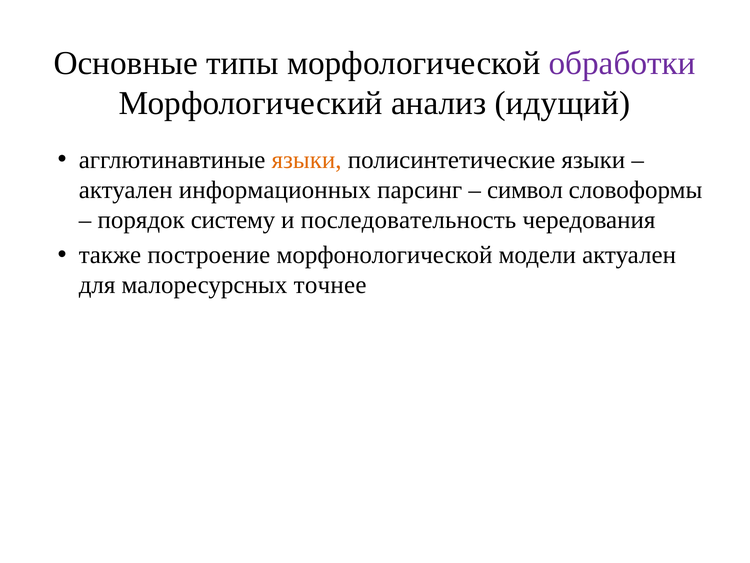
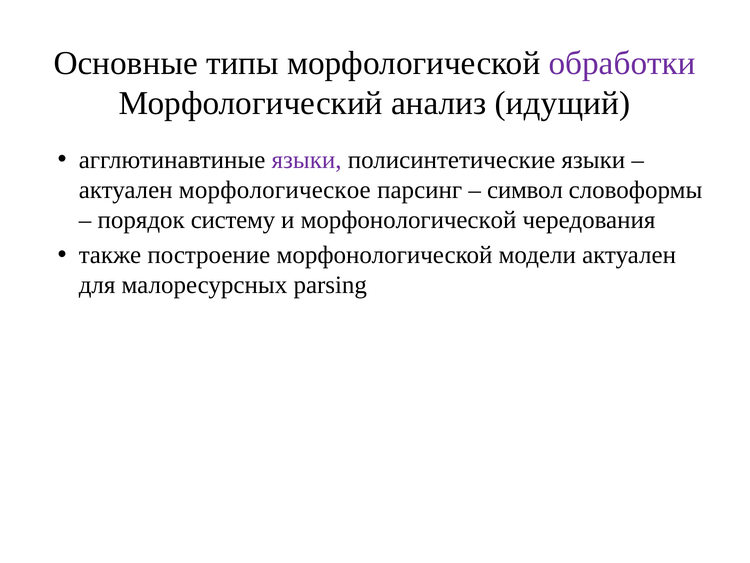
языки colour: orange -> purple (307, 160)
информационных: информационных -> морфологическое (275, 190)
и последовательность: последовательность -> морфонологической (409, 220)
точнее: точнее -> parsing (330, 285)
